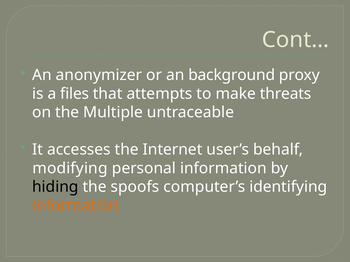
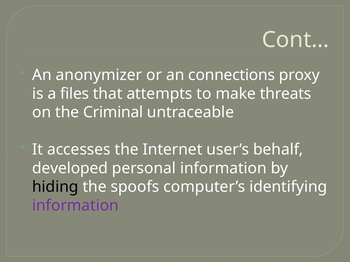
background: background -> connections (232, 75)
Multiple: Multiple -> Criminal (113, 113)
modifying: modifying -> developed (70, 169)
information colour: orange -> purple (75, 206)
